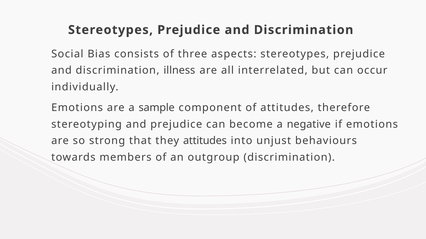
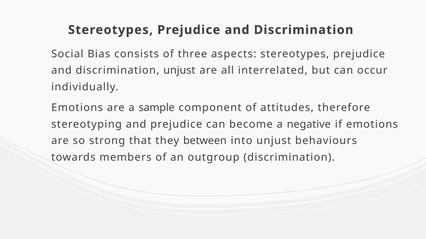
discrimination illness: illness -> unjust (179, 71)
they attitudes: attitudes -> between (205, 141)
